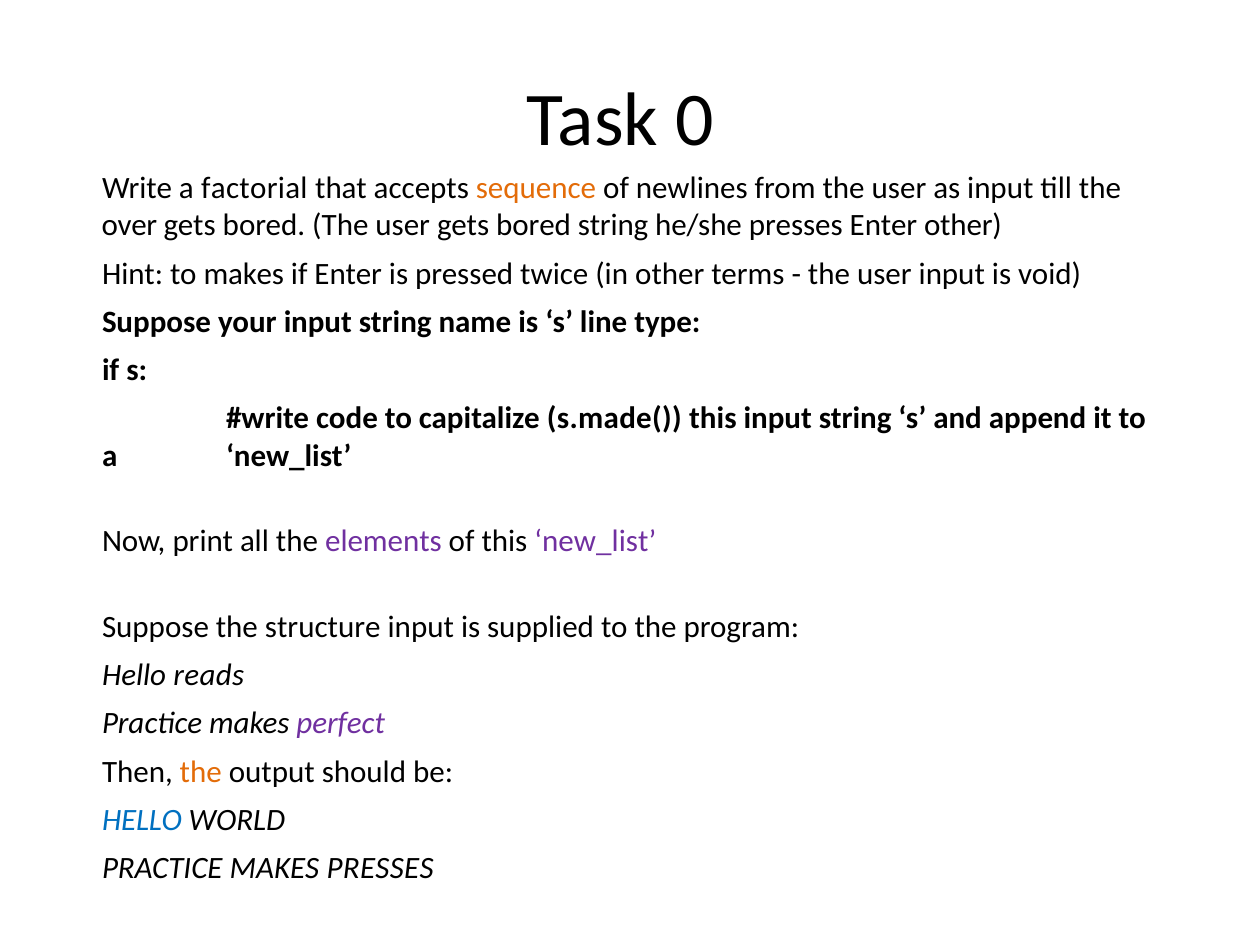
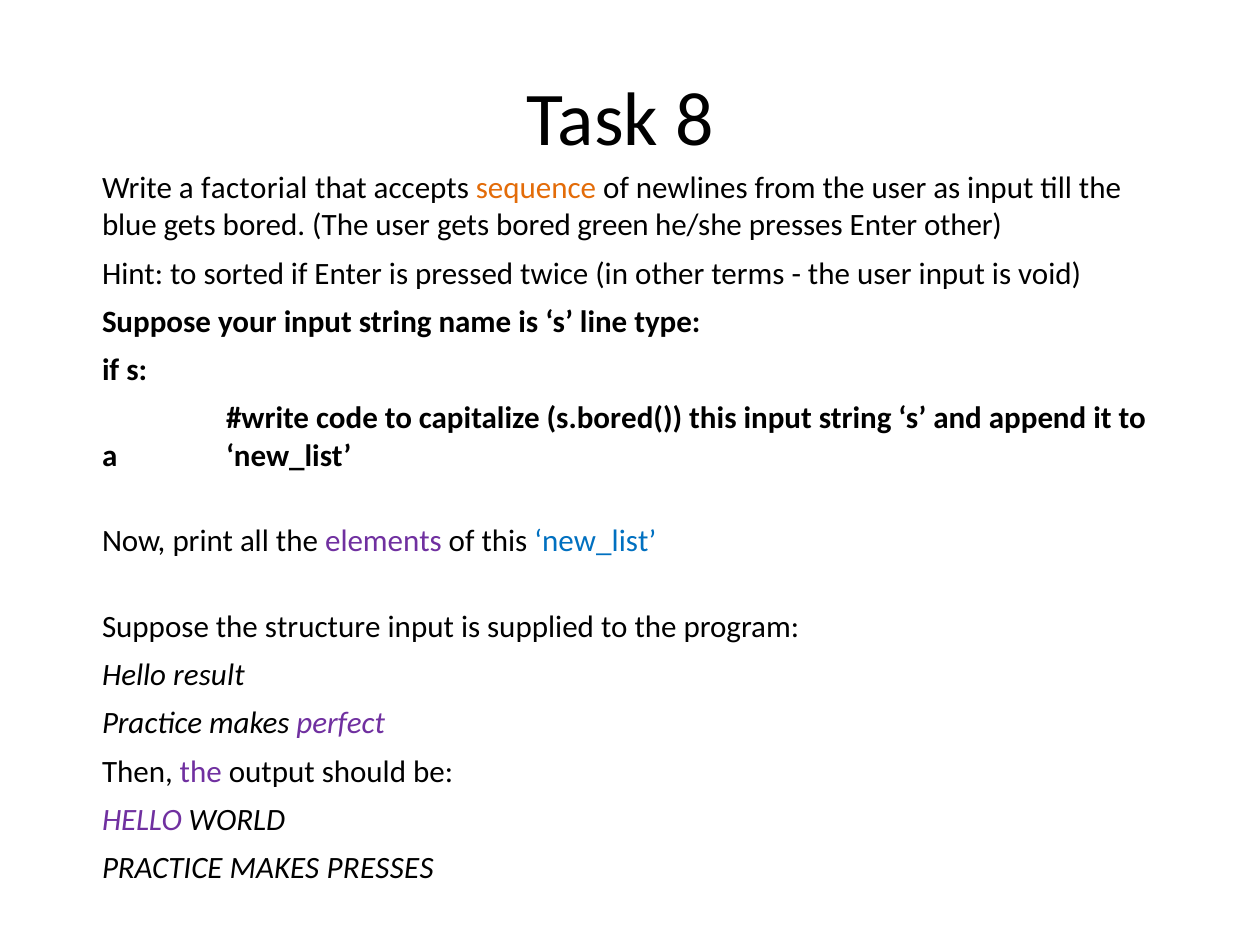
0: 0 -> 8 (694, 120)
over: over -> blue (129, 226)
bored string: string -> green (613, 226)
to makes: makes -> sorted (244, 274)
s.made(: s.made( -> s.bored( (614, 419)
new_list colour: purple -> blue (595, 541)
reads: reads -> result (209, 675)
the colour: orange -> purple (201, 772)
HELLO colour: blue -> purple (142, 820)
